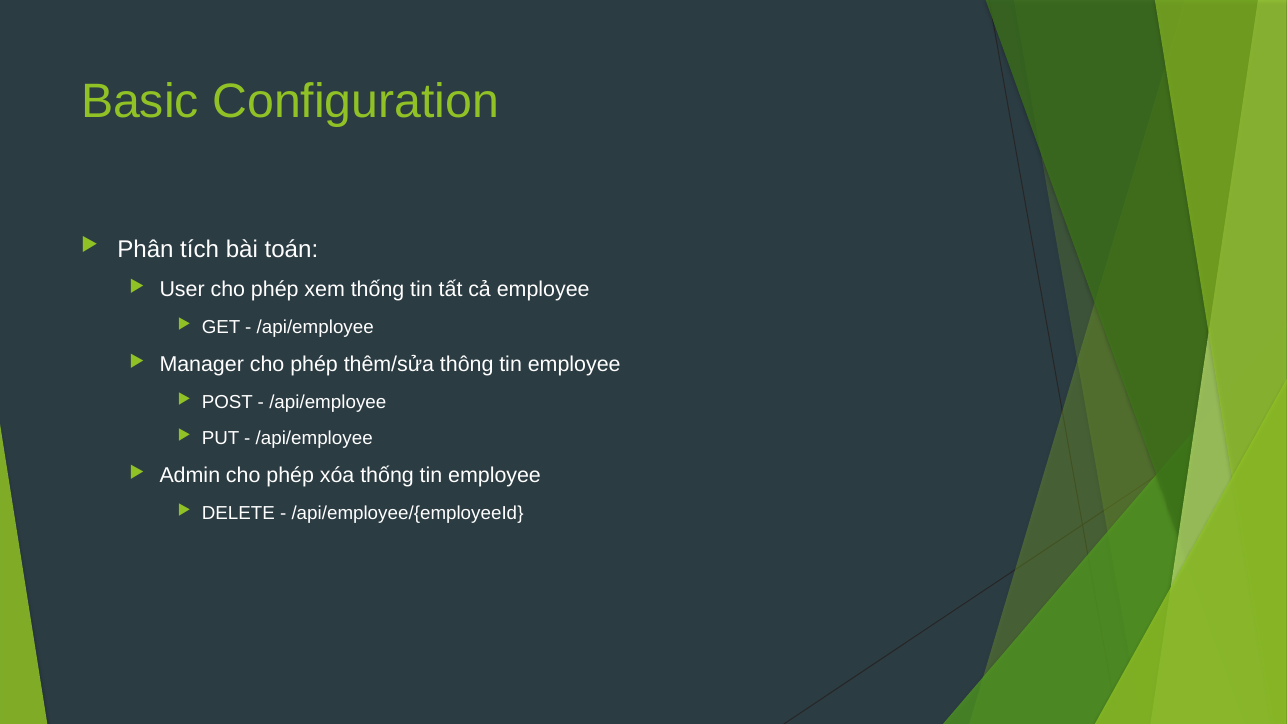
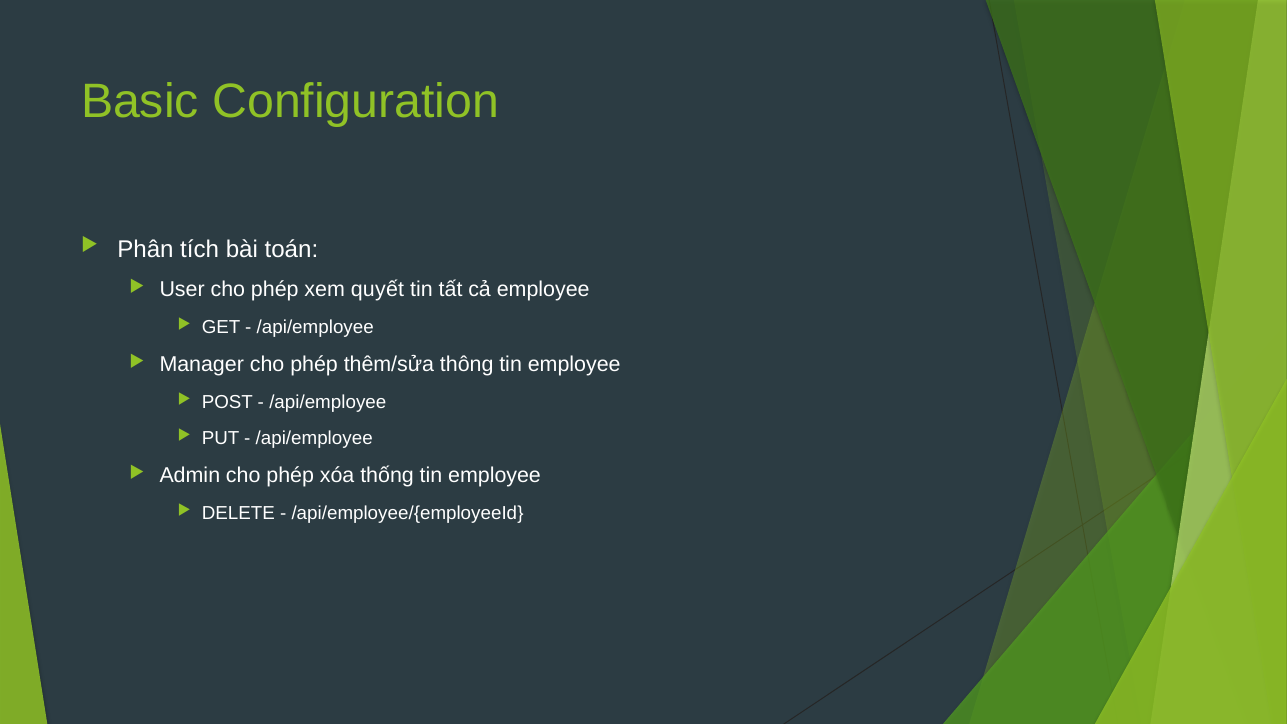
xem thống: thống -> quyết (377, 290)
